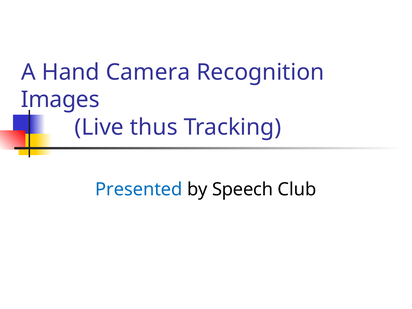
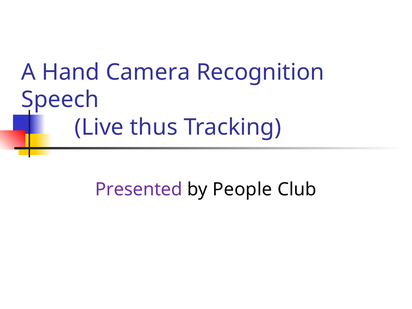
Images: Images -> Speech (60, 100)
Presented colour: blue -> purple (139, 189)
Speech: Speech -> People (242, 189)
